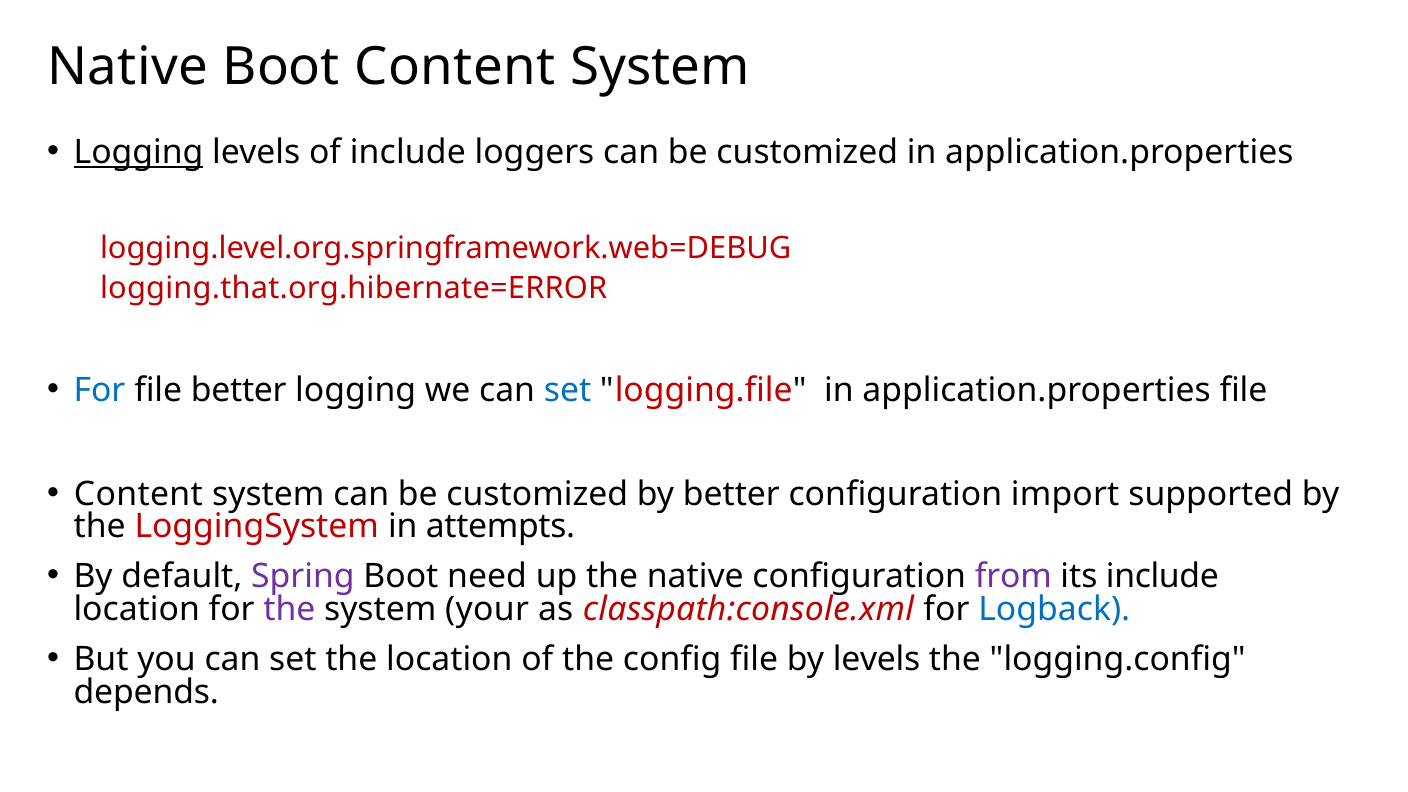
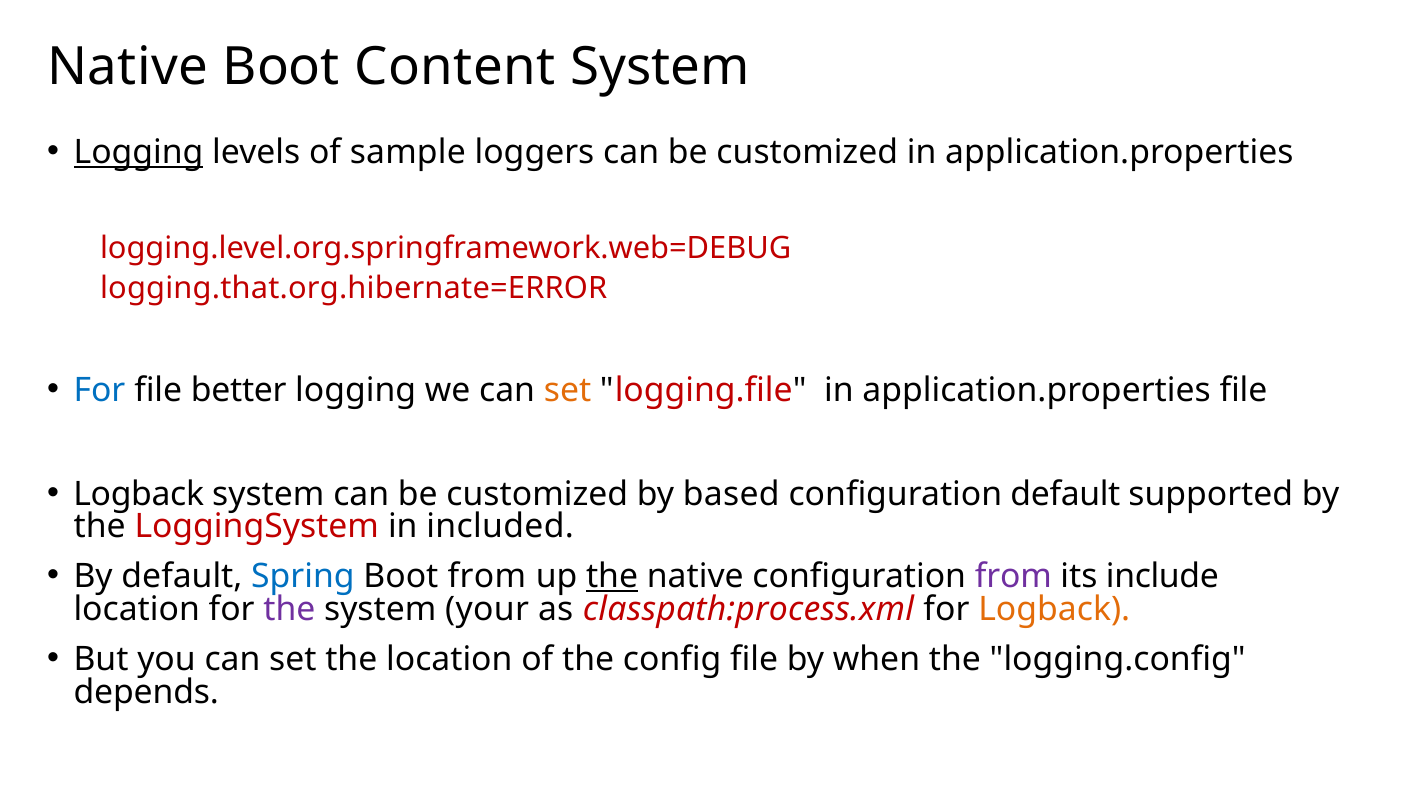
of include: include -> sample (408, 153)
set colour: blue -> orange (568, 391)
Content: Content -> Logback (139, 494)
by better: better -> based (731, 494)
configuration import: import -> default (1065, 494)
attempts: attempts -> included (500, 527)
Spring colour: purple -> blue (303, 577)
Boot need: need -> from (487, 577)
the underline: none -> present (612, 577)
classpath:console.xml: classpath:console.xml -> classpath:process.xml (748, 609)
Logback colour: blue -> orange (1054, 609)
by levels: levels -> when (876, 659)
